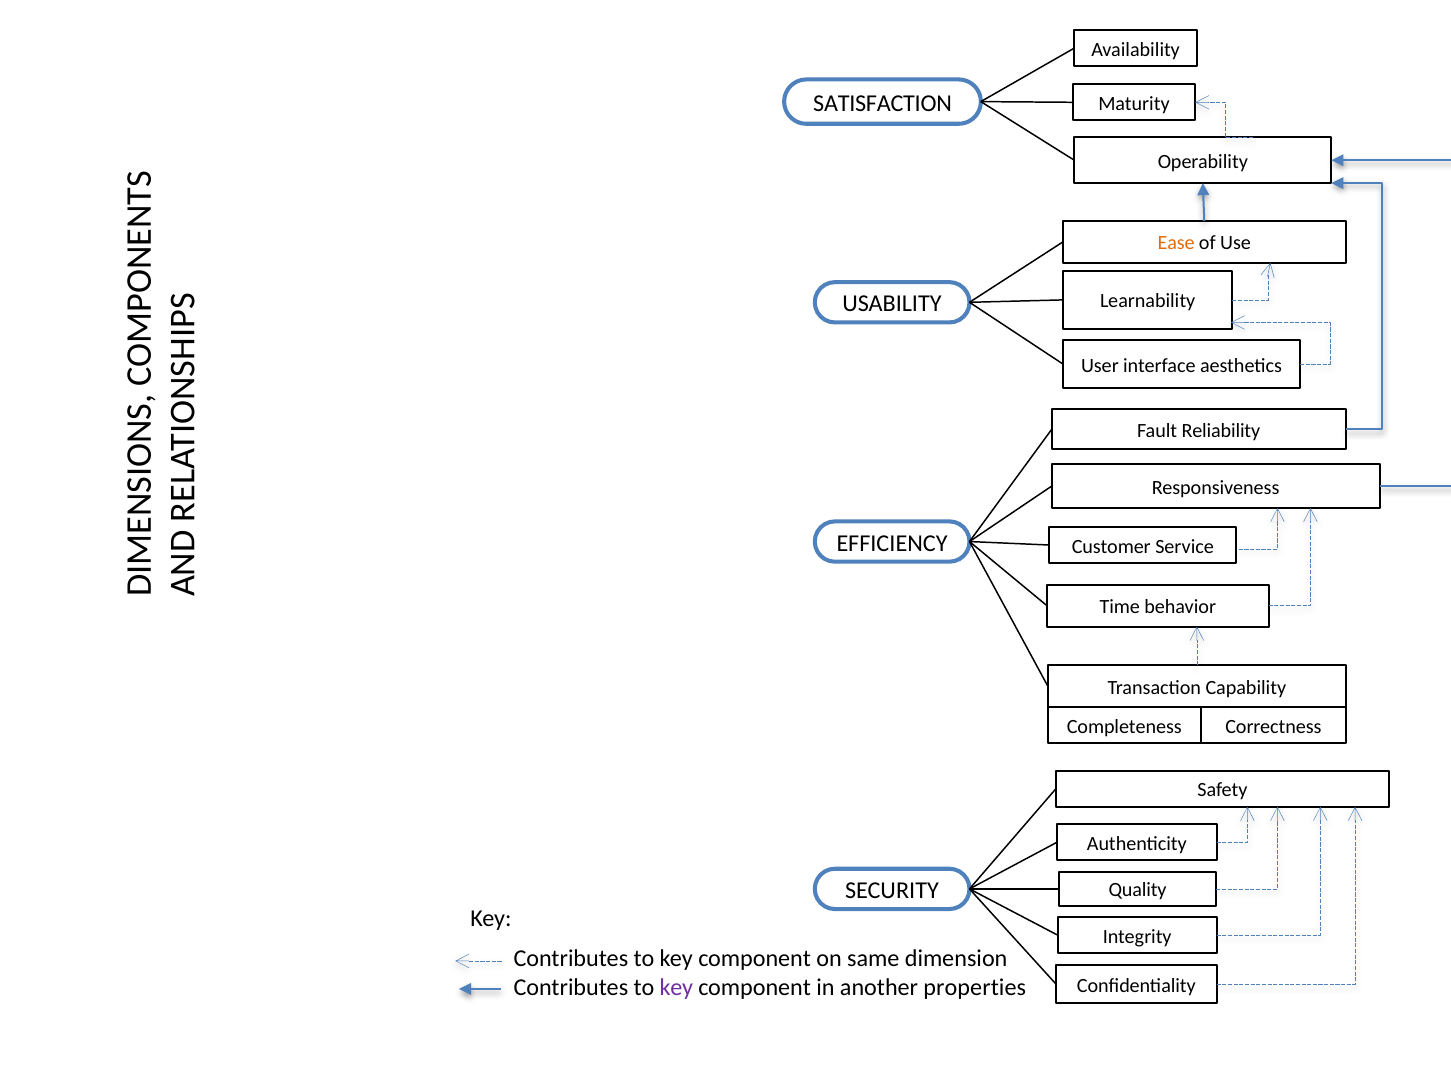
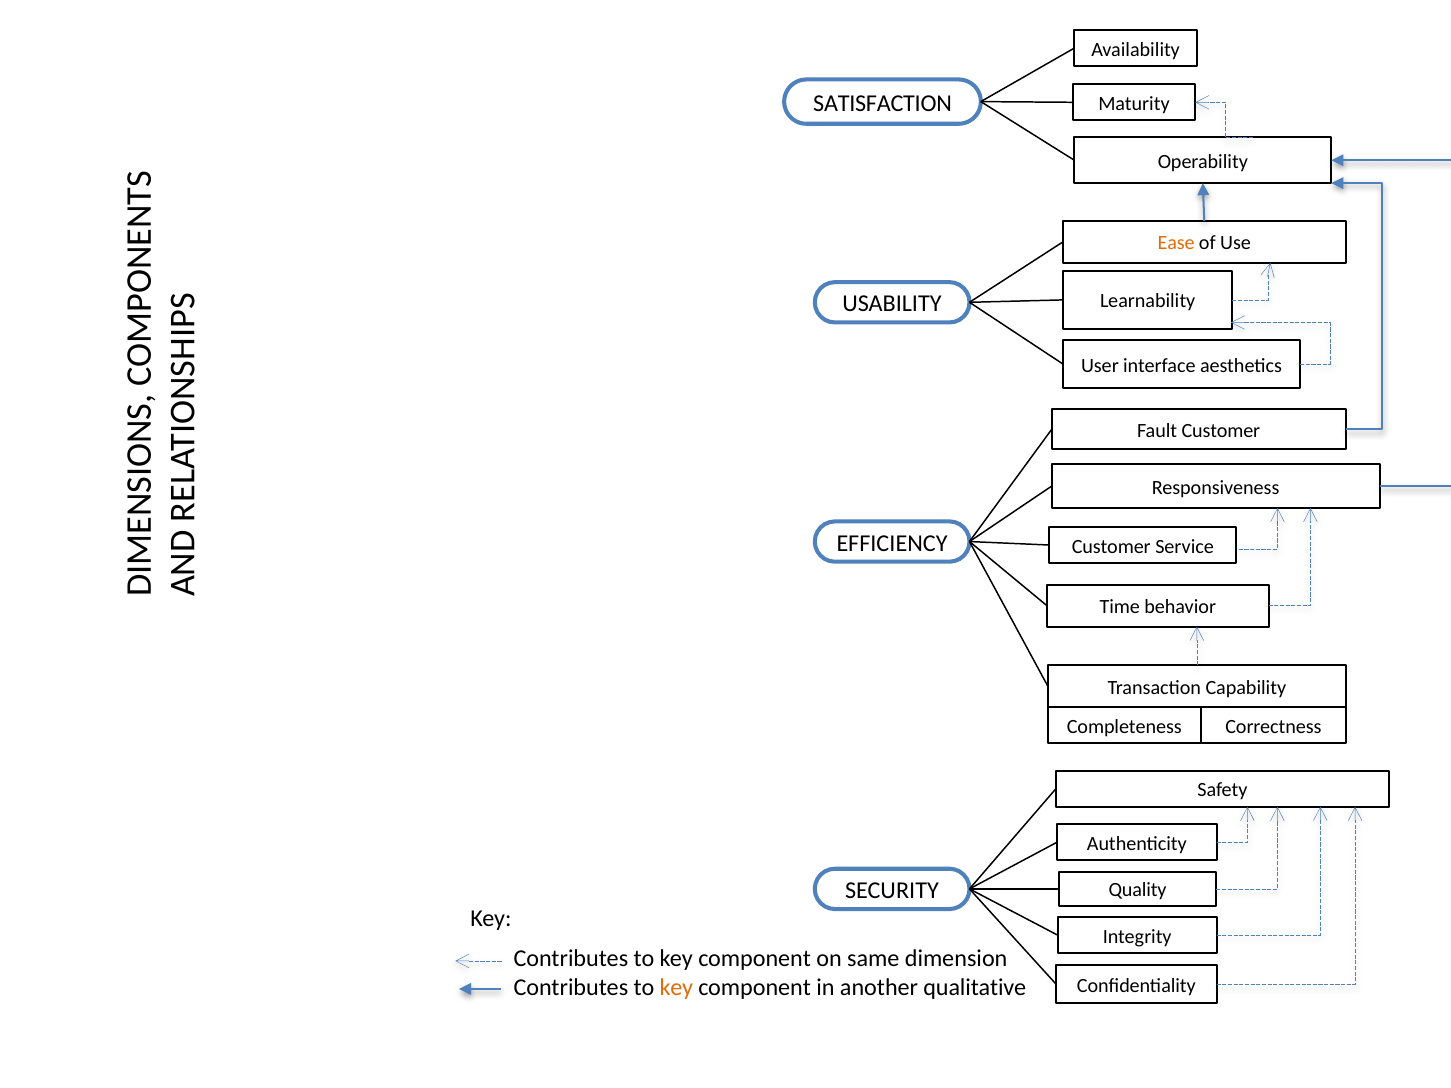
Fault Reliability: Reliability -> Customer (1221, 431)
key colour: purple -> orange (676, 988)
properties: properties -> qualitative (975, 988)
